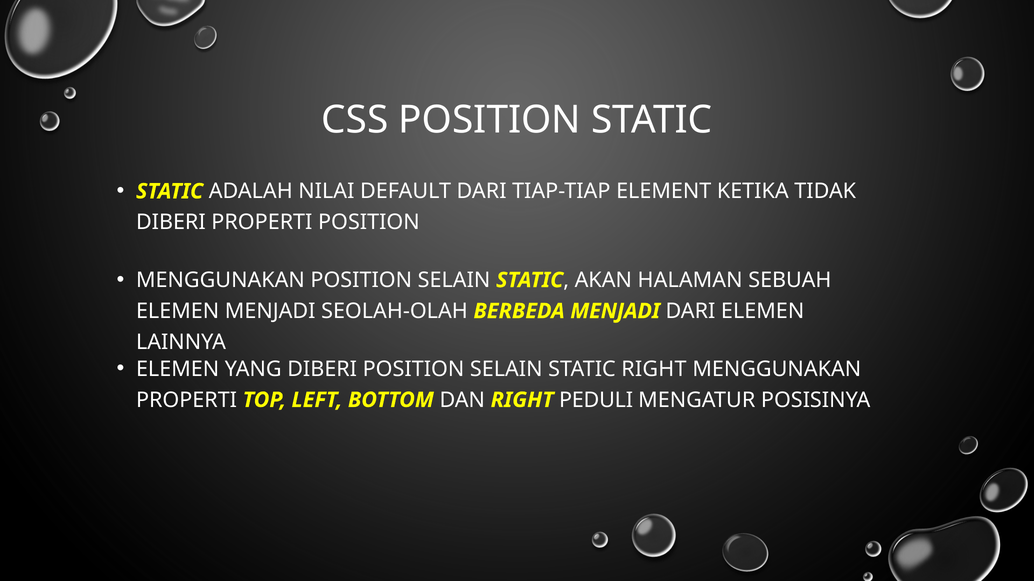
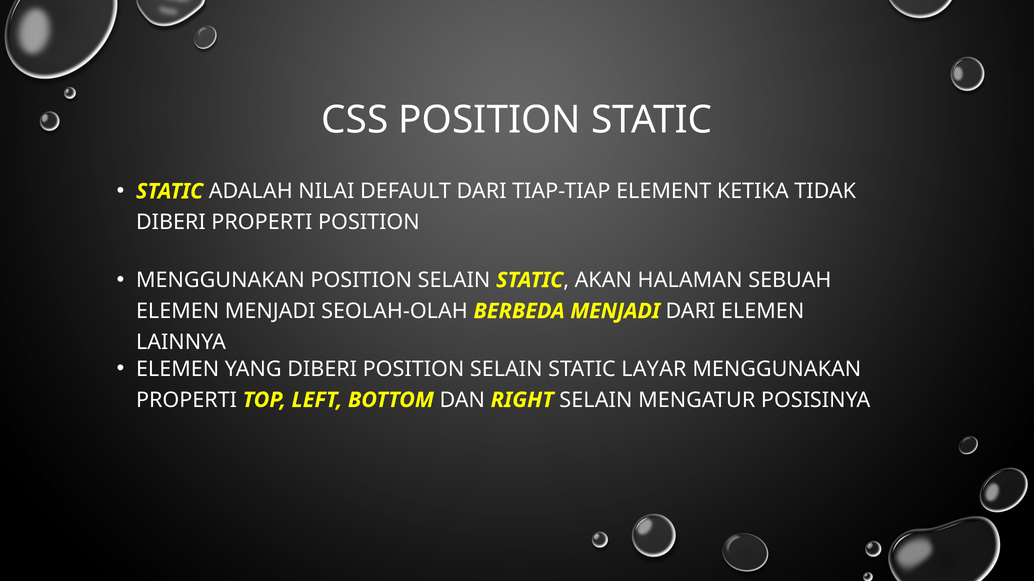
STATIC RIGHT: RIGHT -> LAYAR (654, 369)
RIGHT PEDULI: PEDULI -> SELAIN (596, 400)
